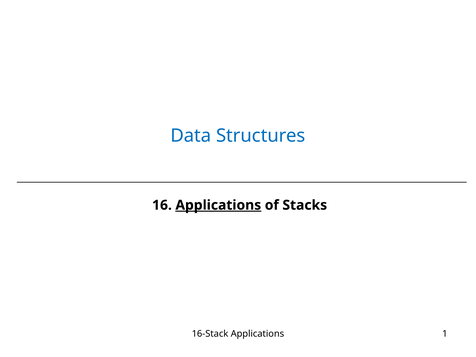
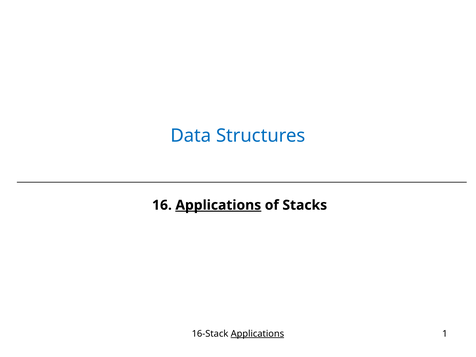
Applications underline: none -> present (257, 334)
